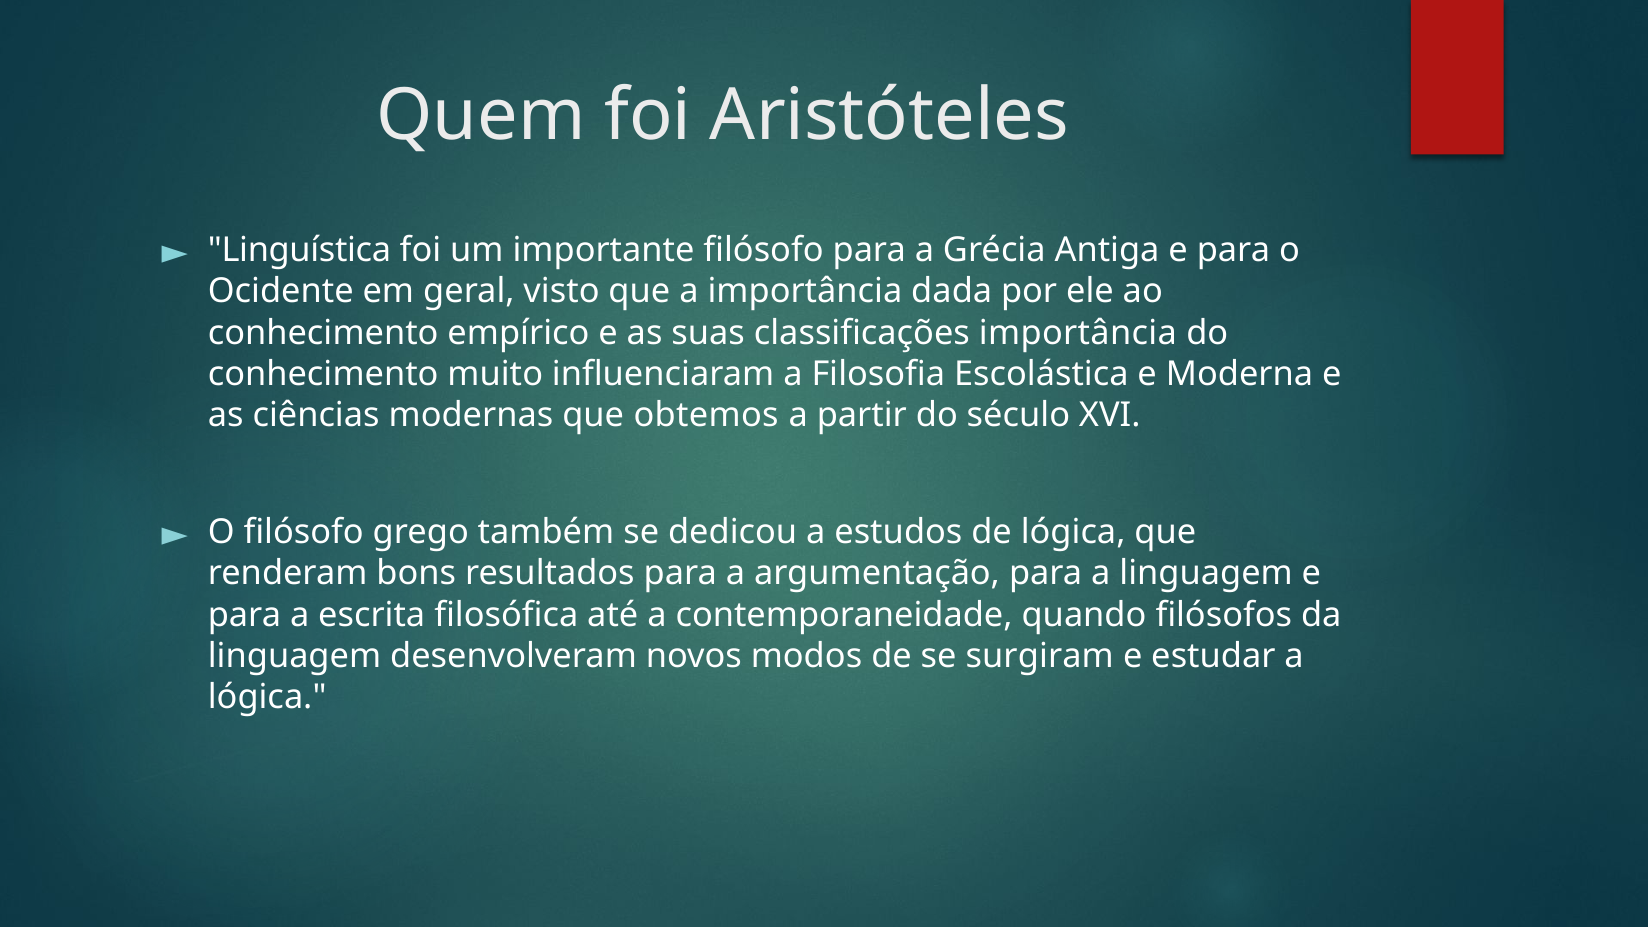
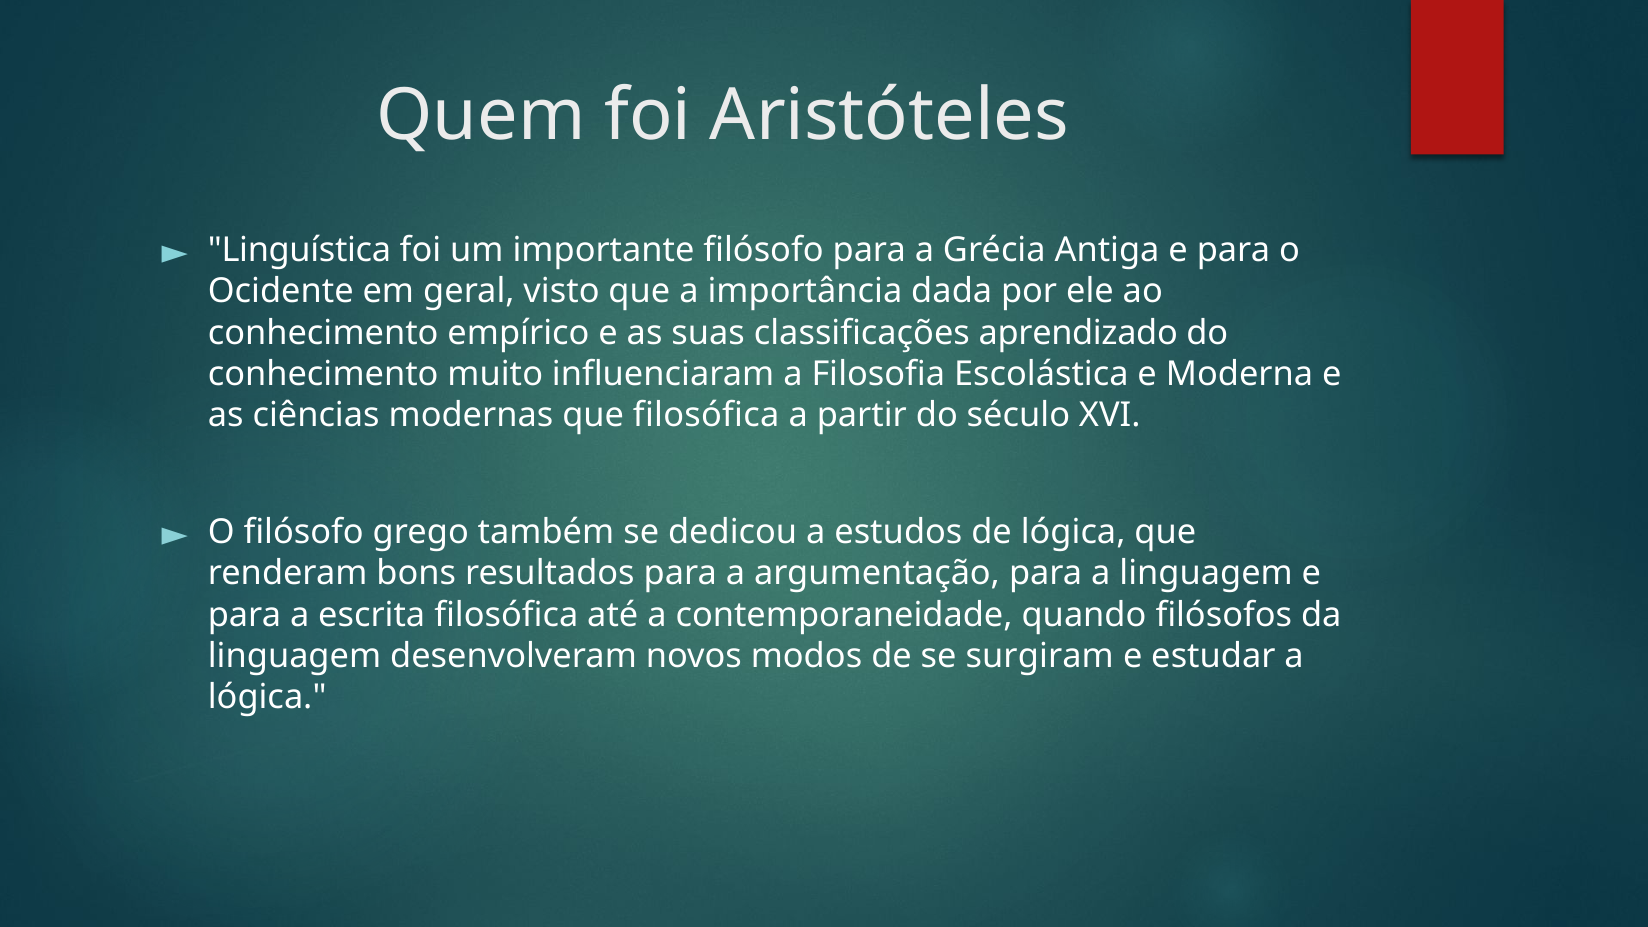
classificações importância: importância -> aprendizado (1078, 333)
que obtemos: obtemos -> filosófica (706, 415)
